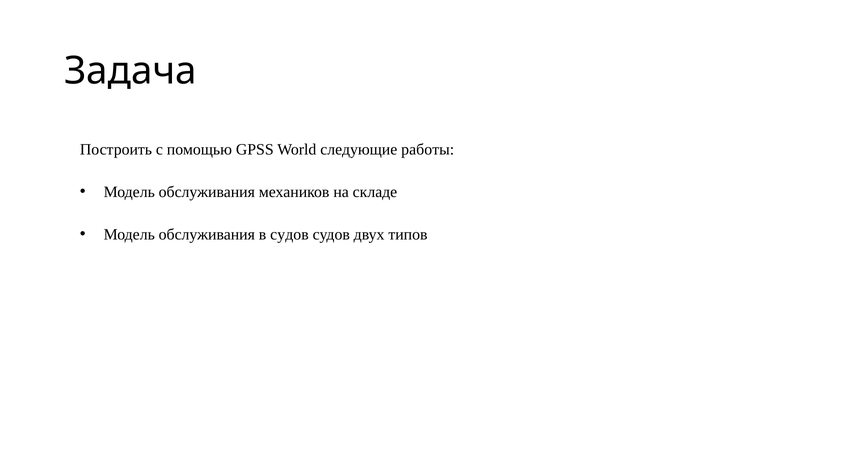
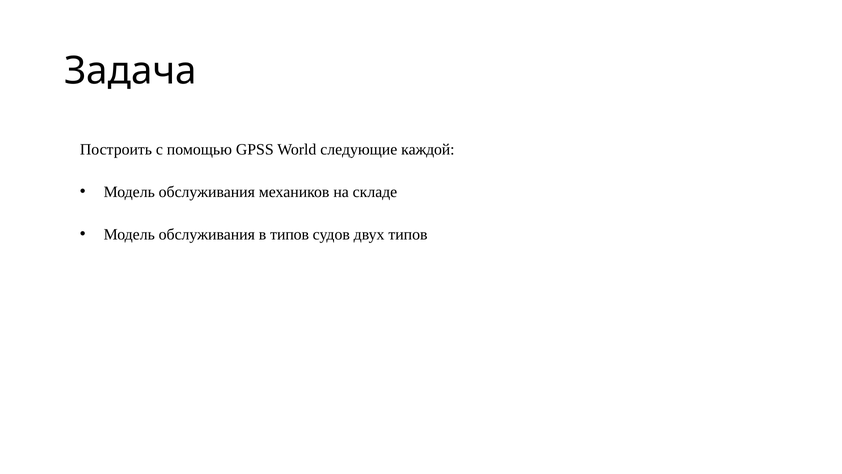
работы: работы -> каждой (428, 149)
в судов: судов -> типов (290, 234)
